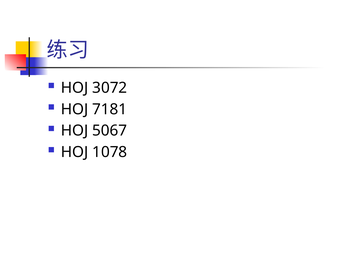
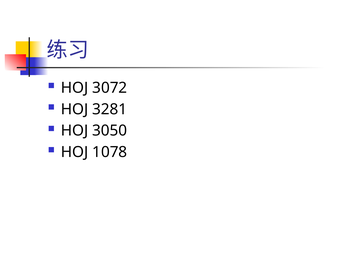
7181: 7181 -> 3281 (110, 109)
5067: 5067 -> 3050 (110, 131)
